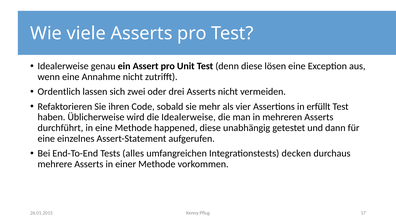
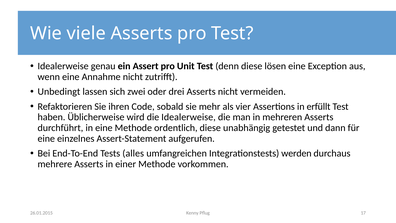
Ordentlich: Ordentlich -> Unbedingt (59, 92)
happened: happened -> ordentlich (176, 128)
decken: decken -> werden (296, 153)
